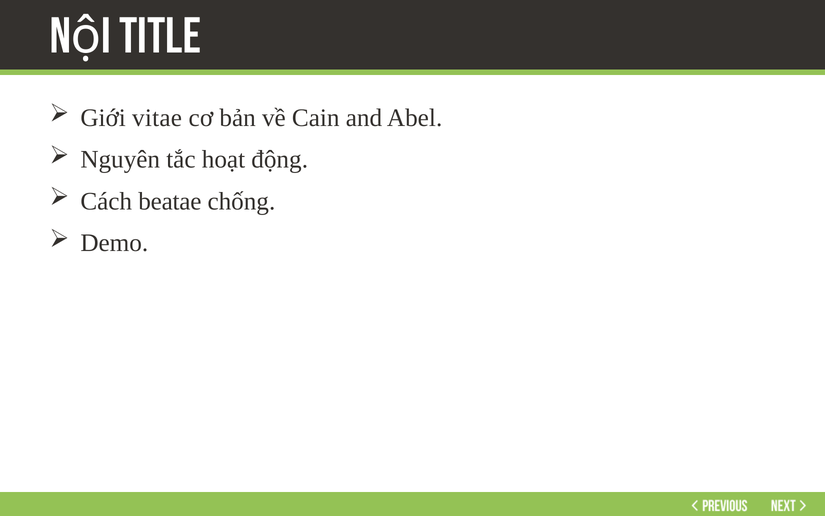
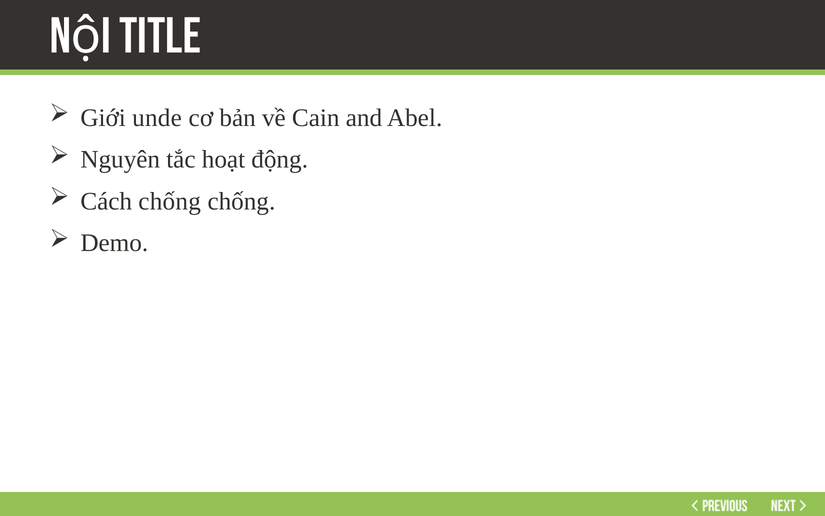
vitae: vitae -> unde (157, 118)
Cách beatae: beatae -> chống (170, 201)
